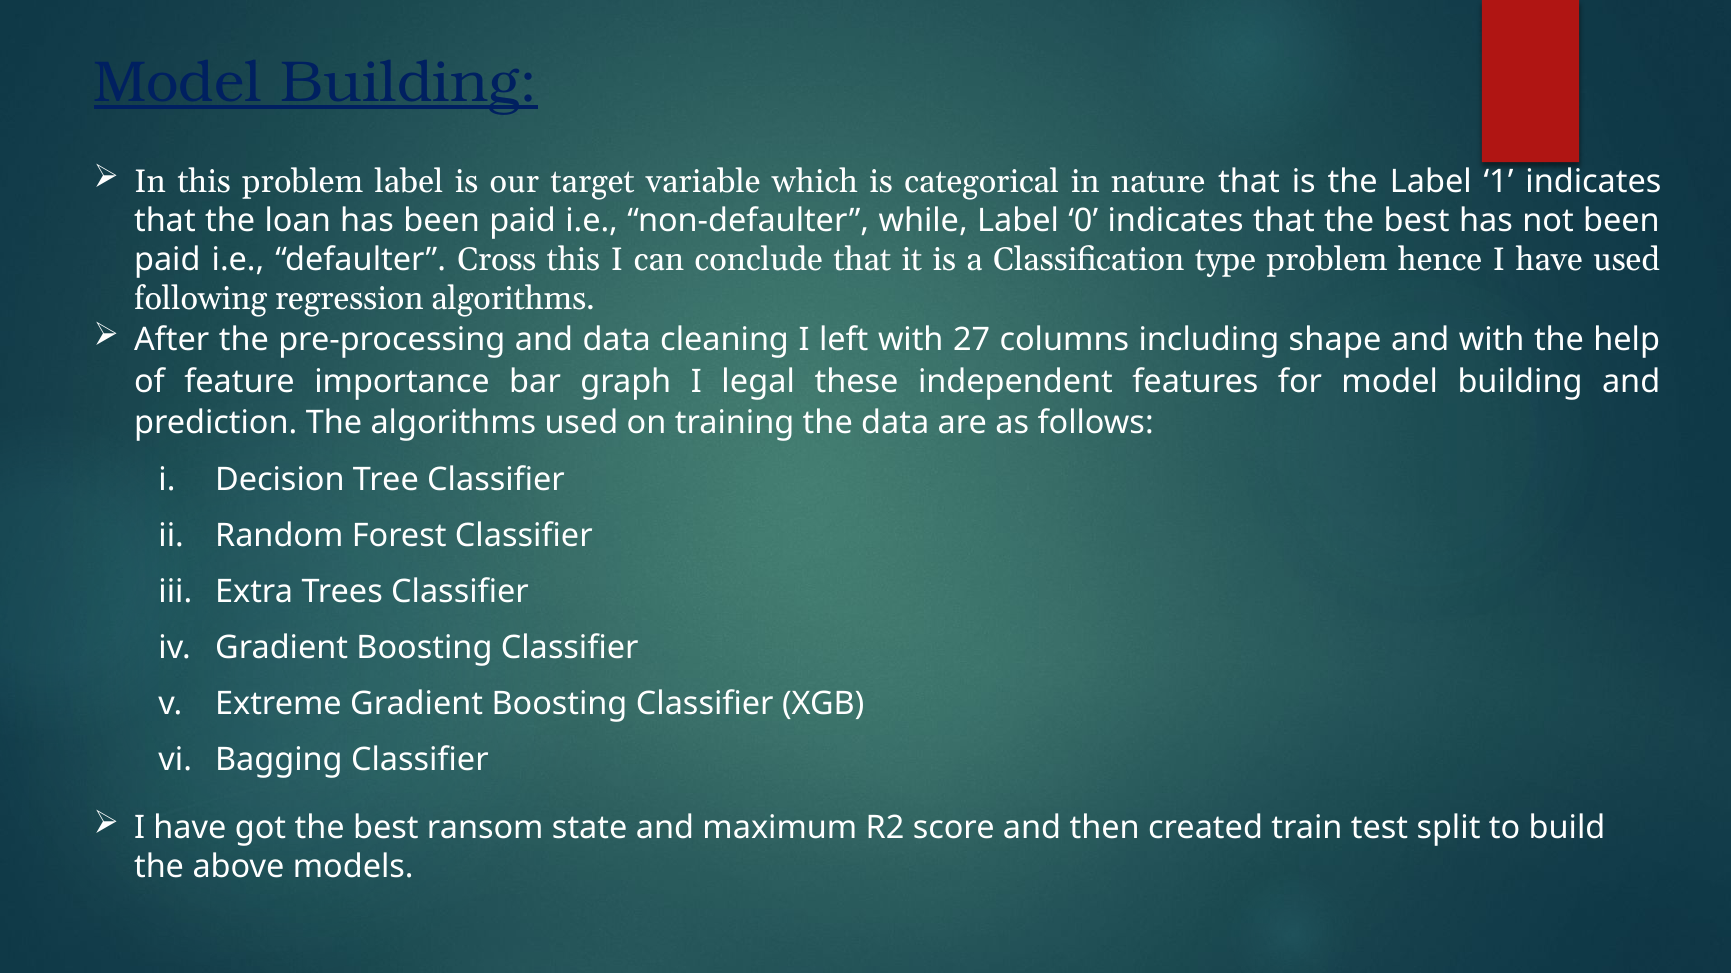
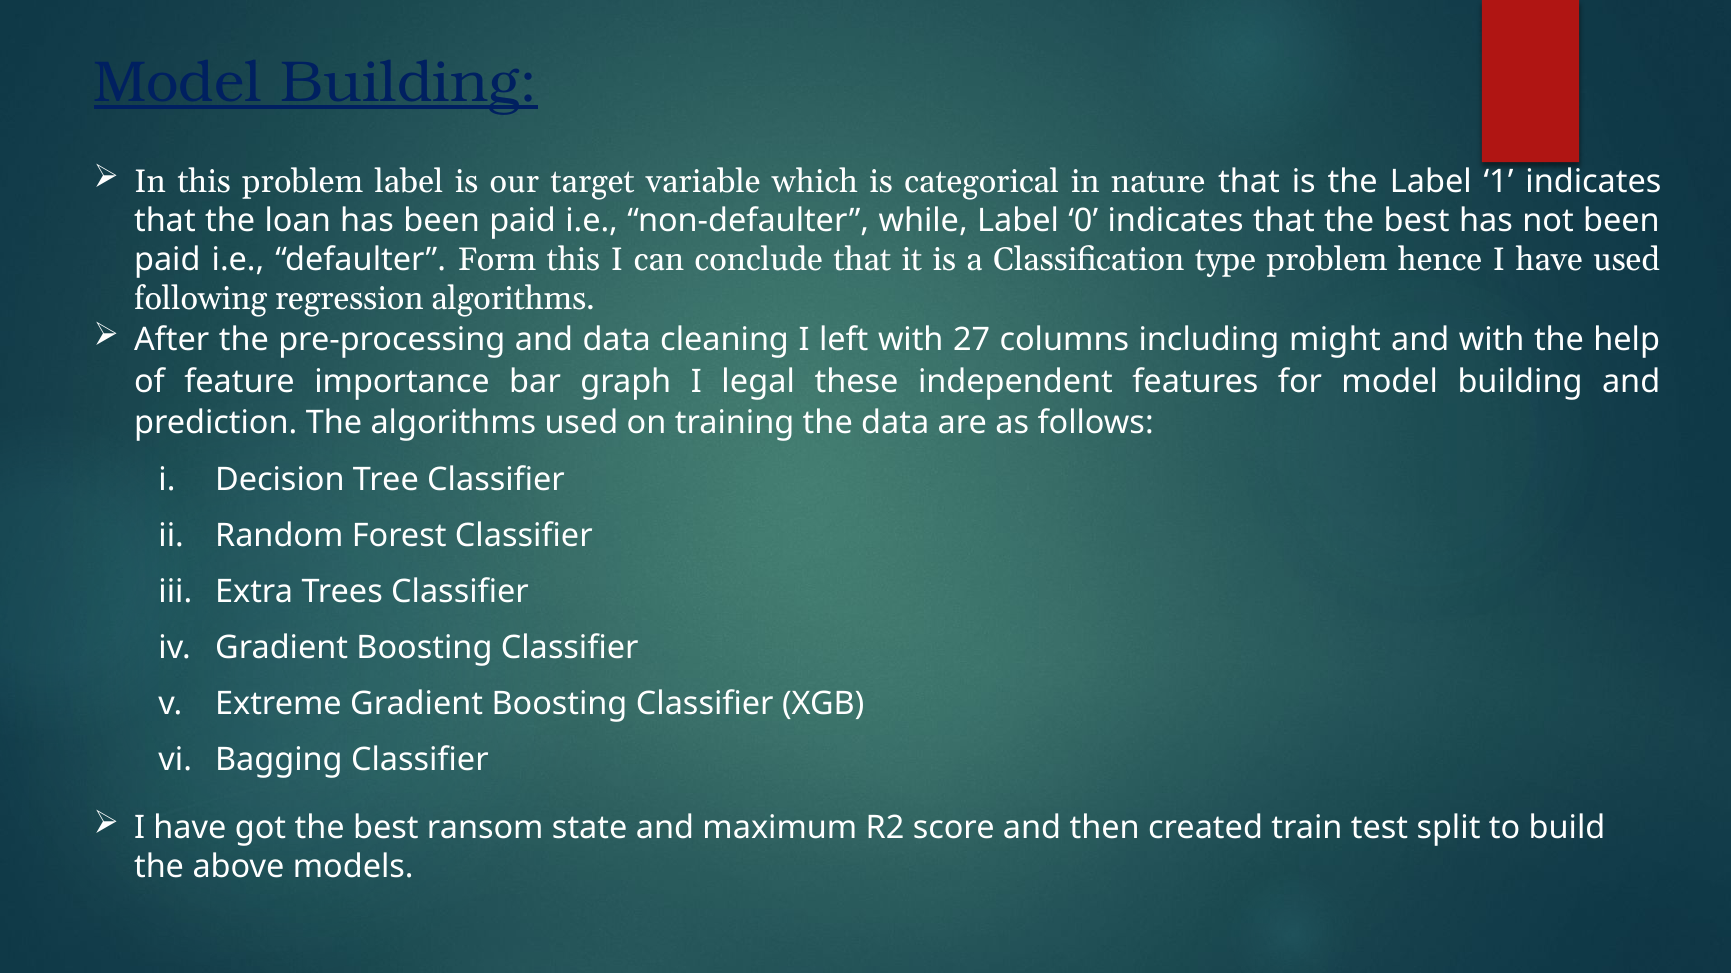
Cross: Cross -> Form (497, 260)
shape: shape -> might (1335, 340)
